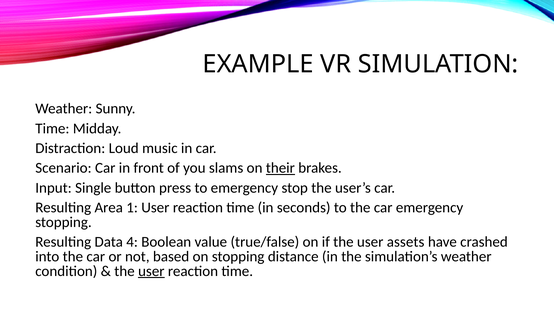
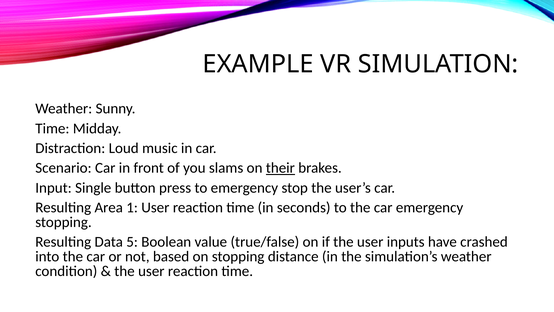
4: 4 -> 5 (132, 242)
assets: assets -> inputs (406, 242)
user underline: present -> none (151, 271)
